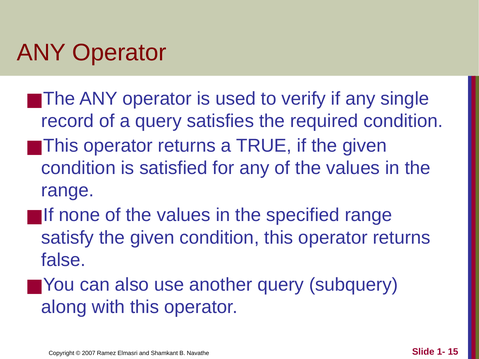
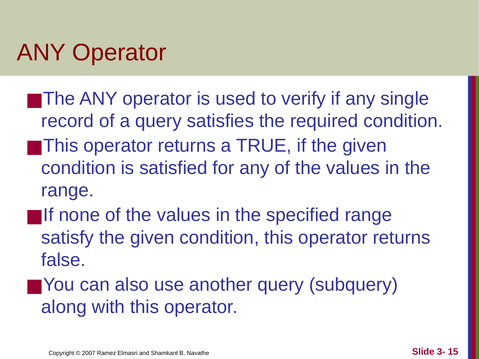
1-: 1- -> 3- (441, 352)
